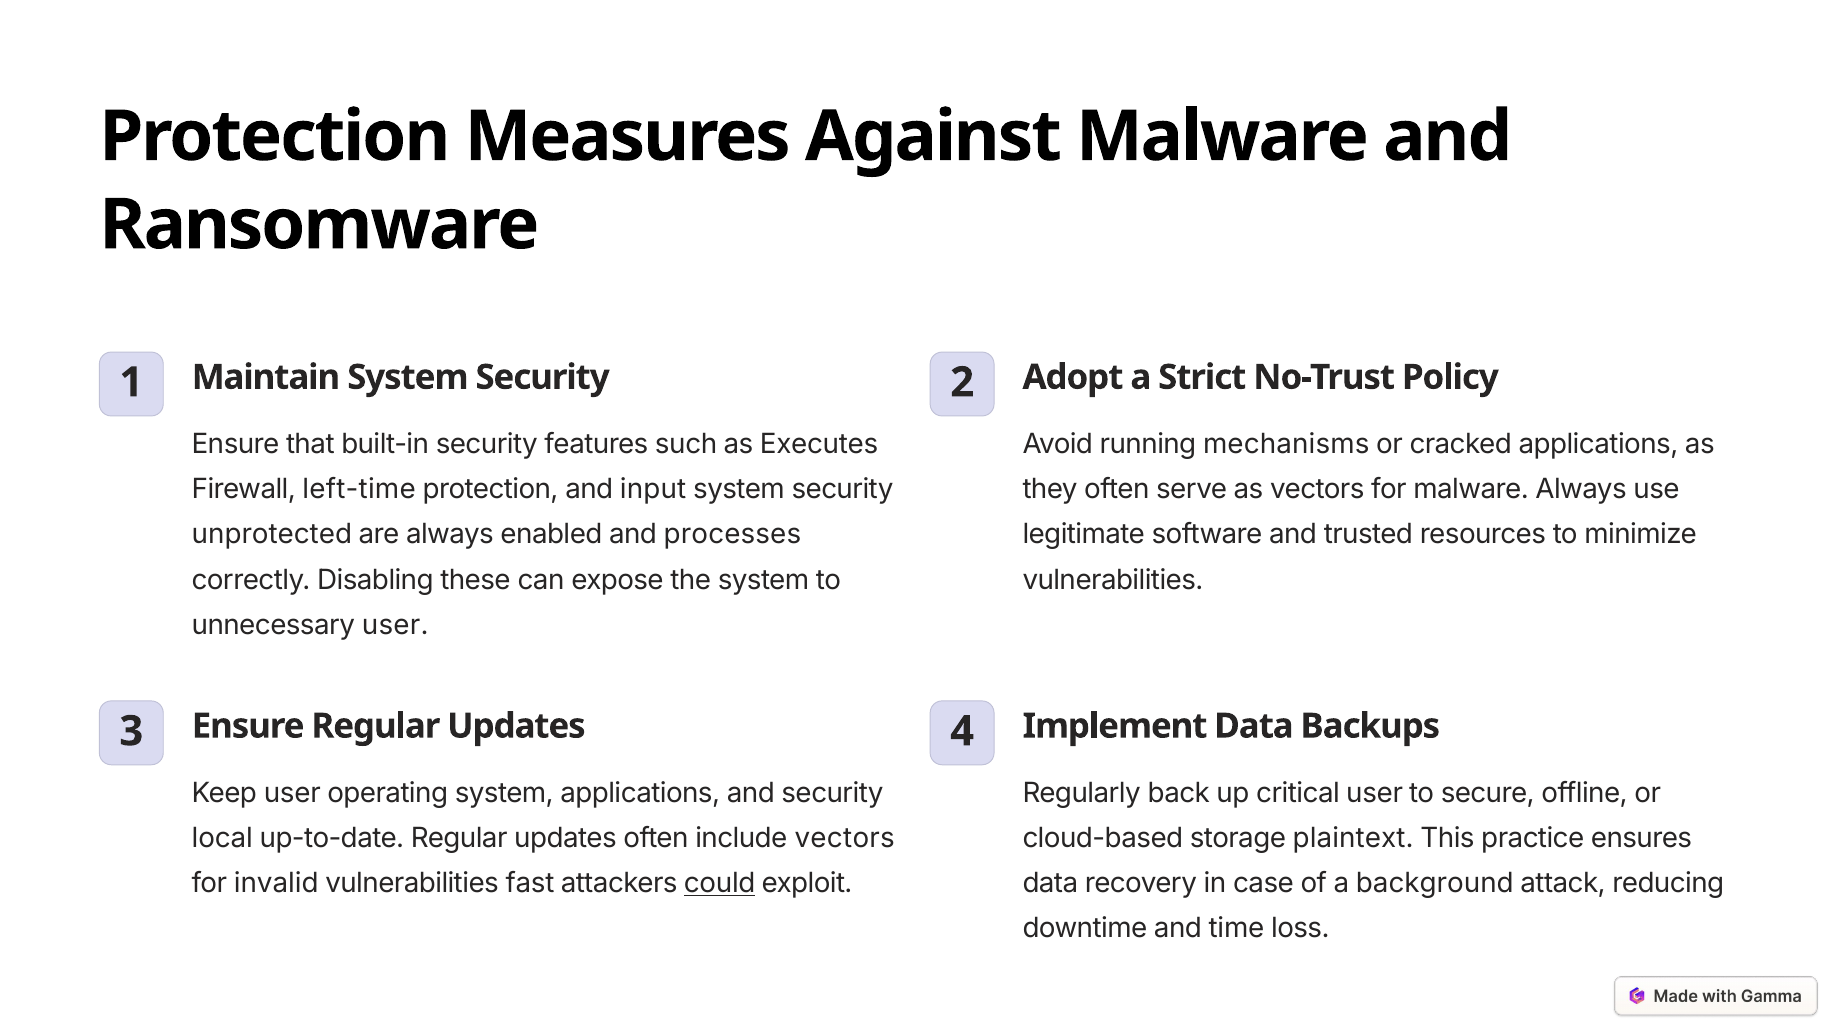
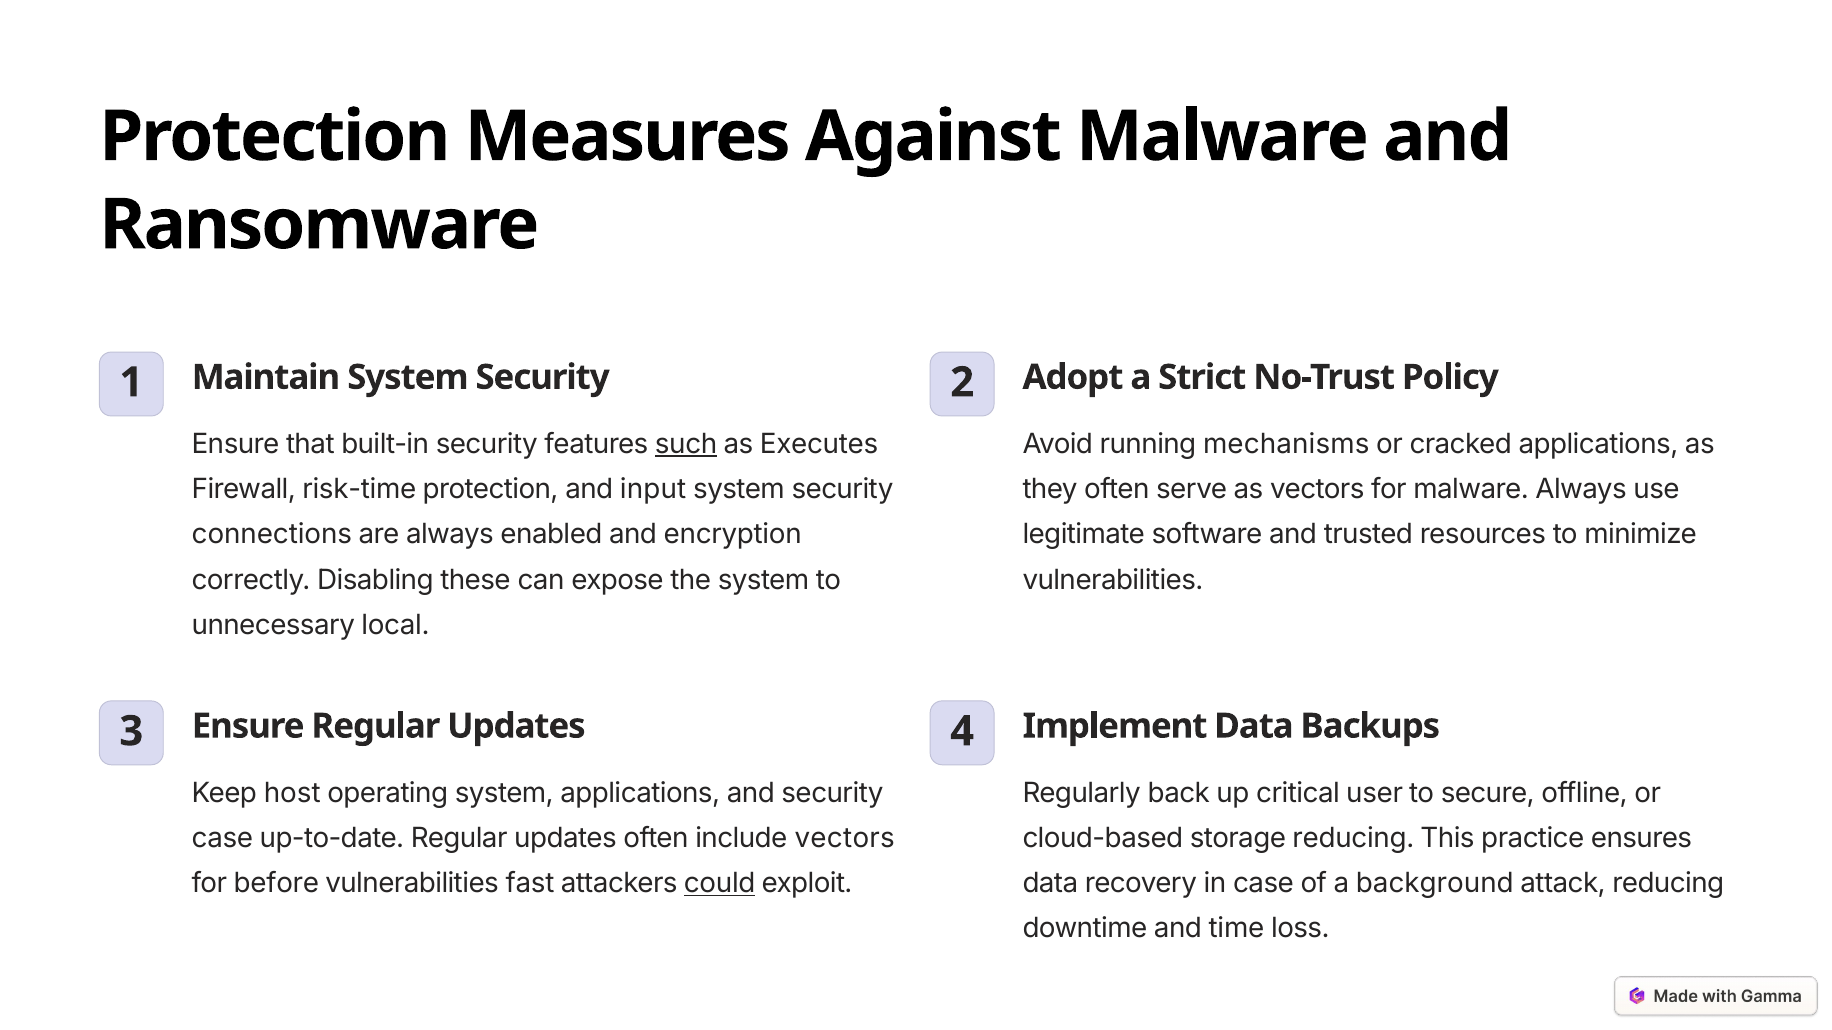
such underline: none -> present (686, 444)
left-time: left-time -> risk-time (359, 490)
unprotected: unprotected -> connections (272, 535)
processes: processes -> encryption (733, 535)
unnecessary user: user -> local (396, 625)
Keep user: user -> host (292, 793)
local: local -> case (222, 839)
storage plaintext: plaintext -> reducing (1353, 839)
invalid: invalid -> before (276, 884)
